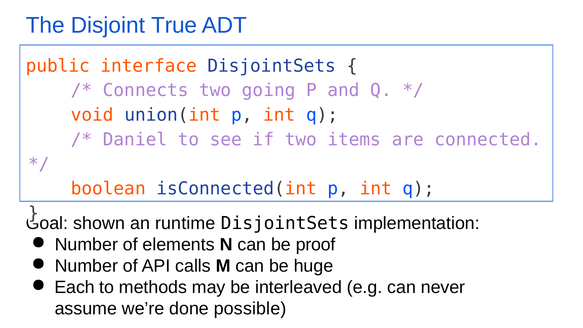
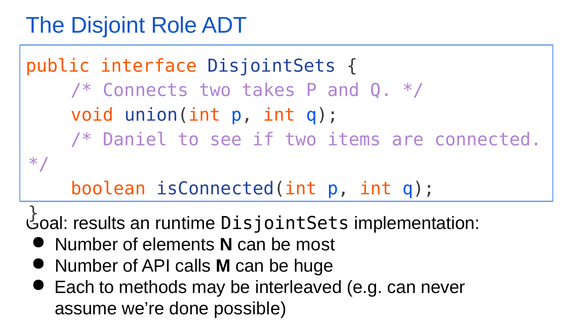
True: True -> Role (174, 25)
going: going -> takes (269, 90)
shown: shown -> results (99, 223)
proof: proof -> most (315, 244)
